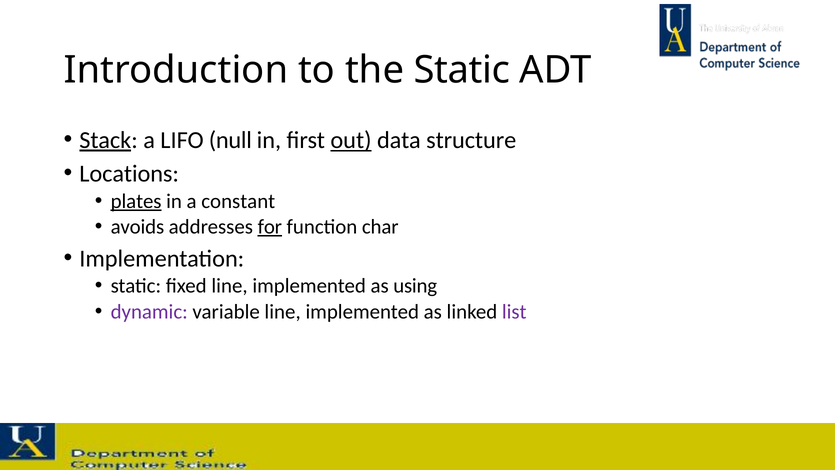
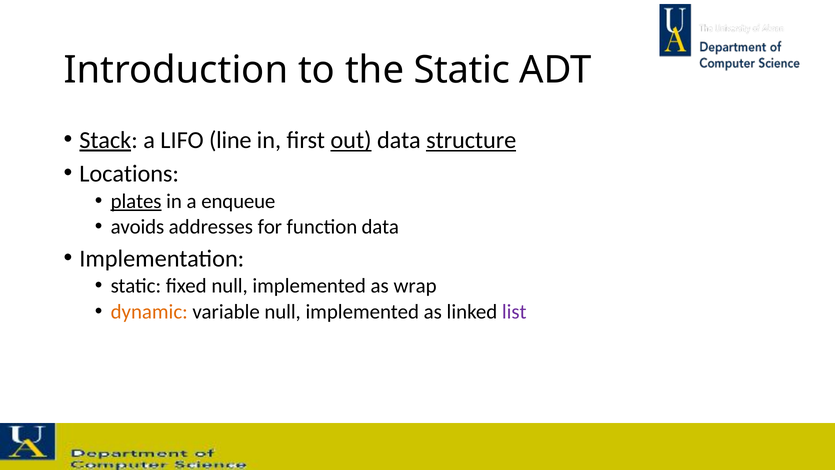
null: null -> line (230, 140)
structure underline: none -> present (471, 140)
constant: constant -> enqueue (238, 201)
for underline: present -> none (270, 227)
function char: char -> data (380, 227)
fixed line: line -> null (230, 286)
using: using -> wrap (415, 286)
dynamic colour: purple -> orange (149, 312)
variable line: line -> null (283, 312)
